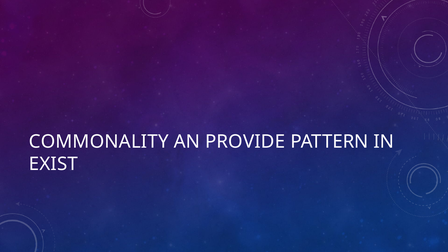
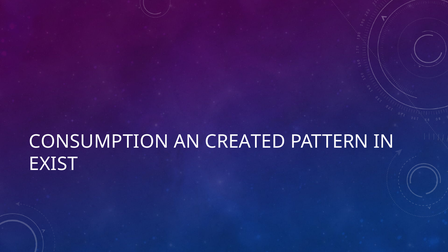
COMMONALITY: COMMONALITY -> CONSUMPTION (99, 142)
PROVIDE: PROVIDE -> CREATED (245, 142)
